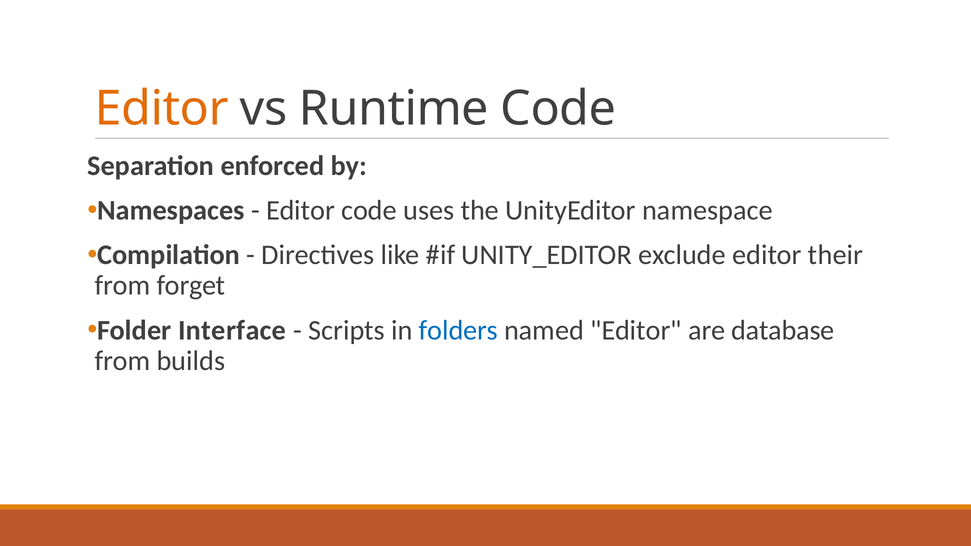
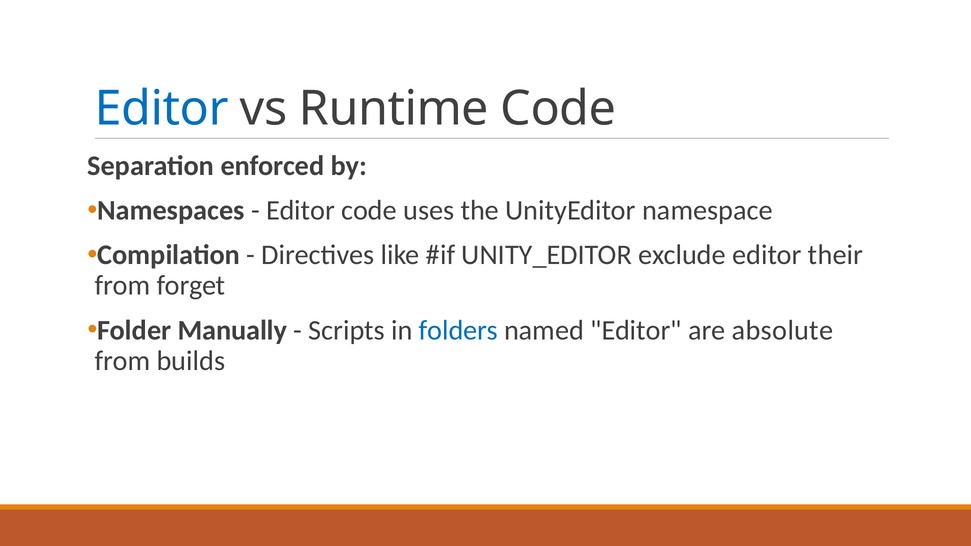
Editor colour: orange -> blue (162, 109)
Interface: Interface -> Manually (232, 330)
database: database -> absolute (783, 330)
